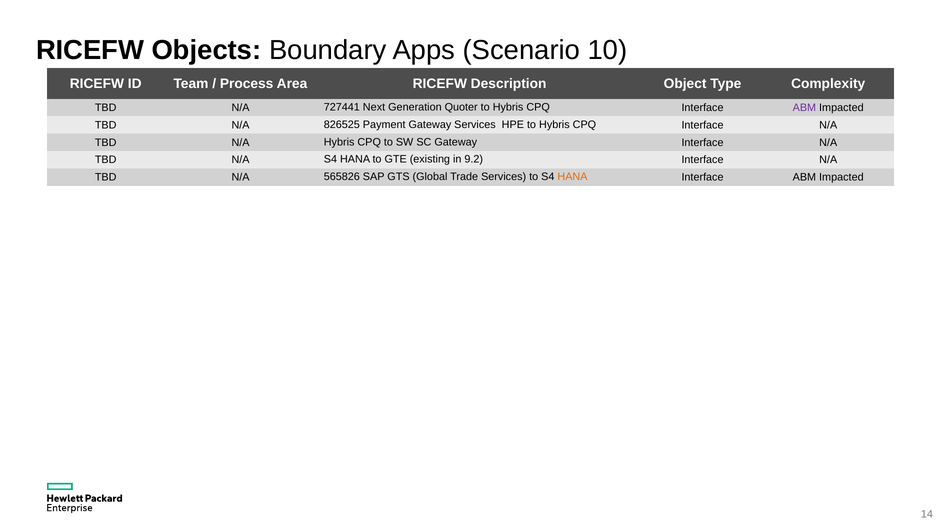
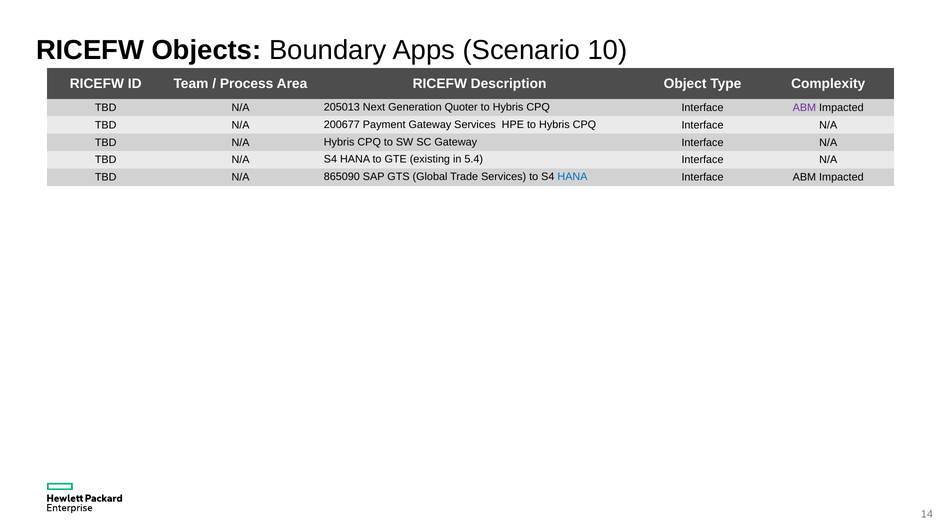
727441: 727441 -> 205013 (342, 107)
826525: 826525 -> 200677 (342, 125)
9.2: 9.2 -> 5.4 (474, 159)
565826: 565826 -> 865090 (342, 177)
HANA colour: orange -> blue (572, 177)
